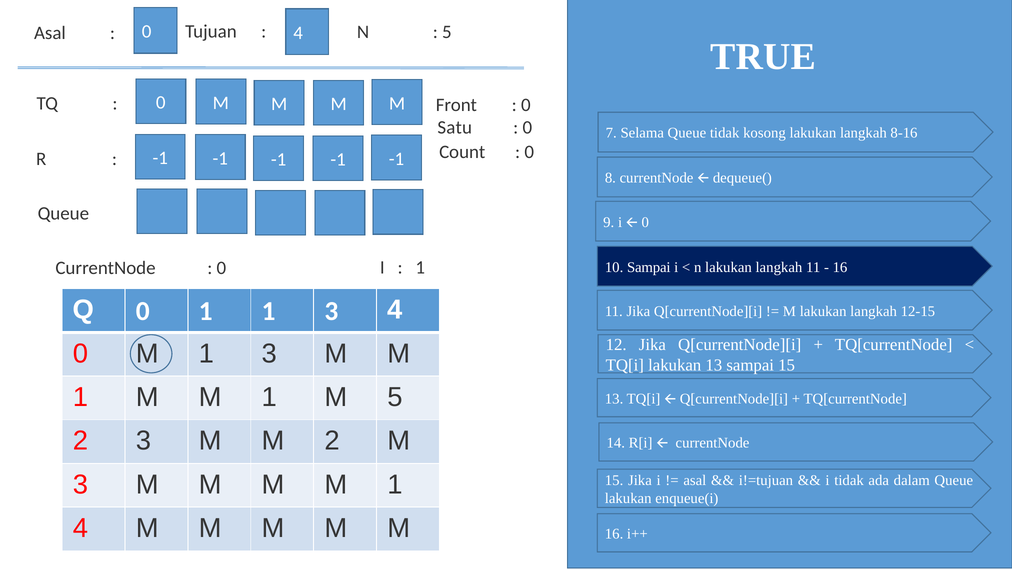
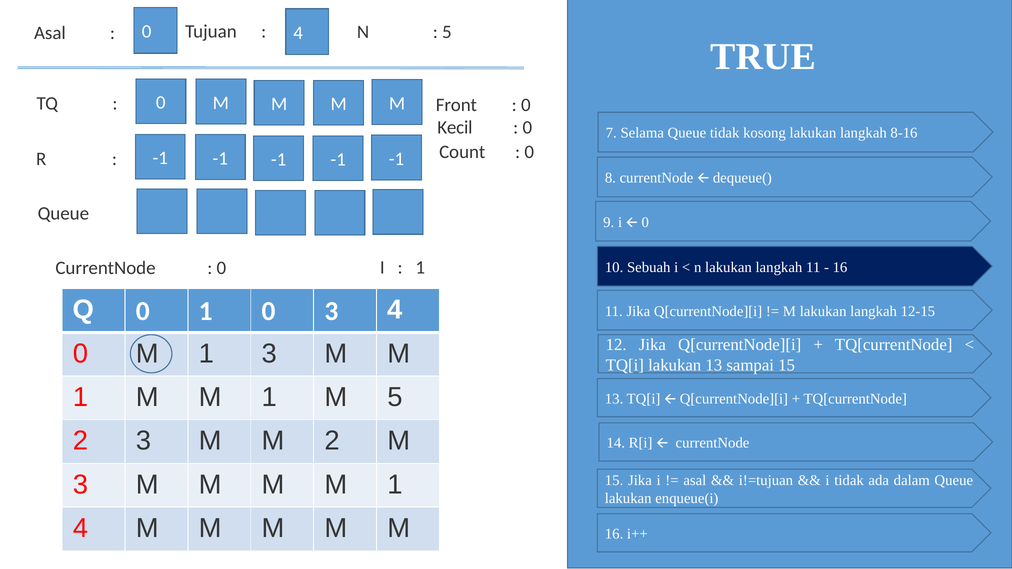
Satu: Satu -> Kecil (455, 128)
10 Sampai: Sampai -> Sebuah (649, 267)
1 1: 1 -> 0 (268, 311)
